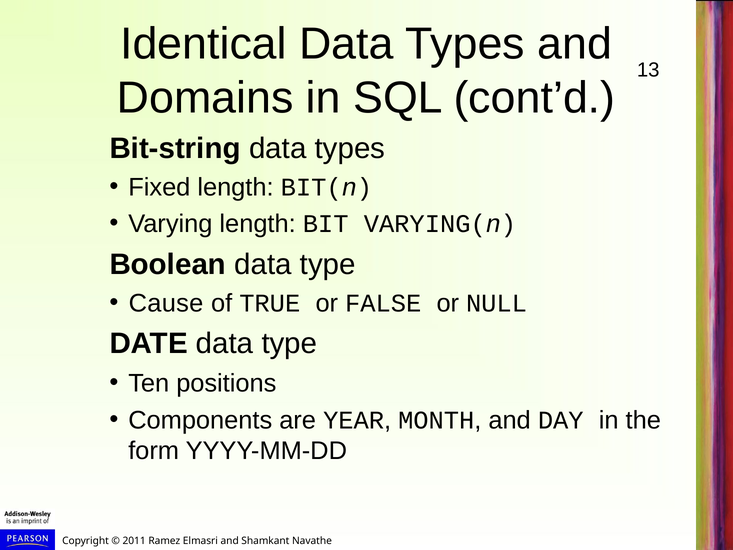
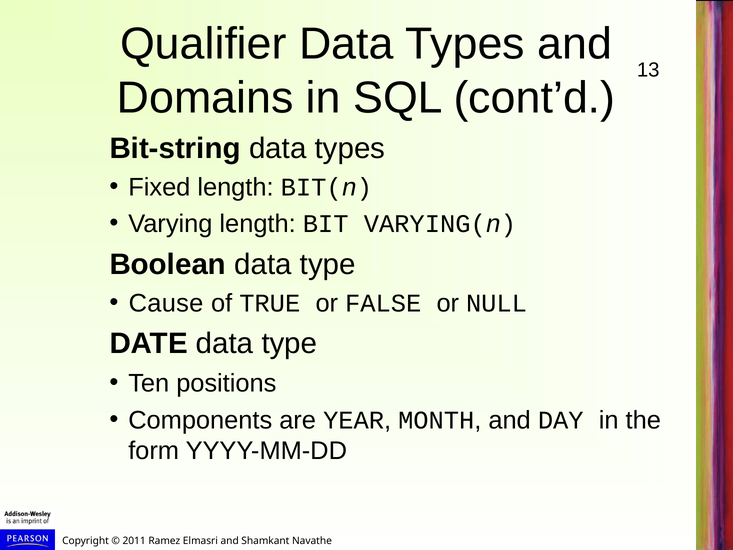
Identical: Identical -> Qualifier (203, 44)
